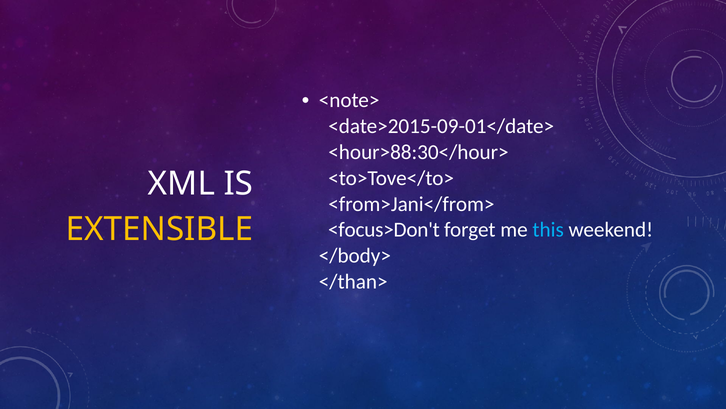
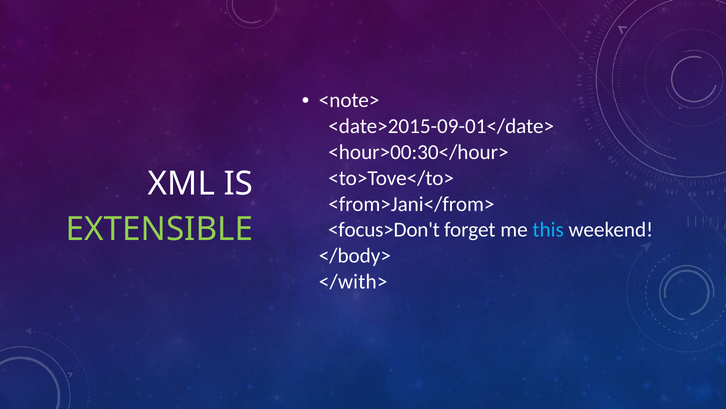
<hour>88:30</hour>: <hour>88:30</hour> -> <hour>00:30</hour> (418, 152)
EXTENSIBLE colour: yellow -> light green (159, 229)
</than>: </than> -> </with> (353, 281)
